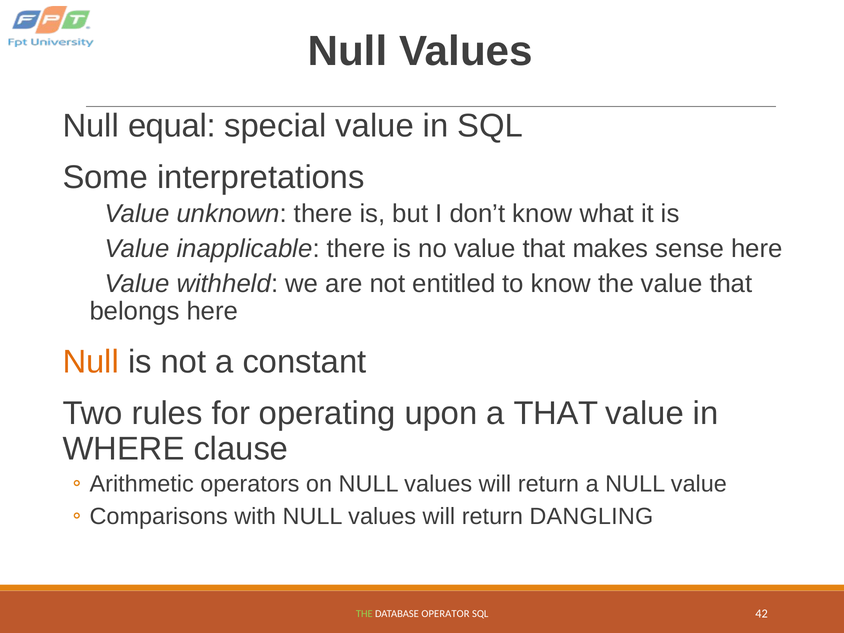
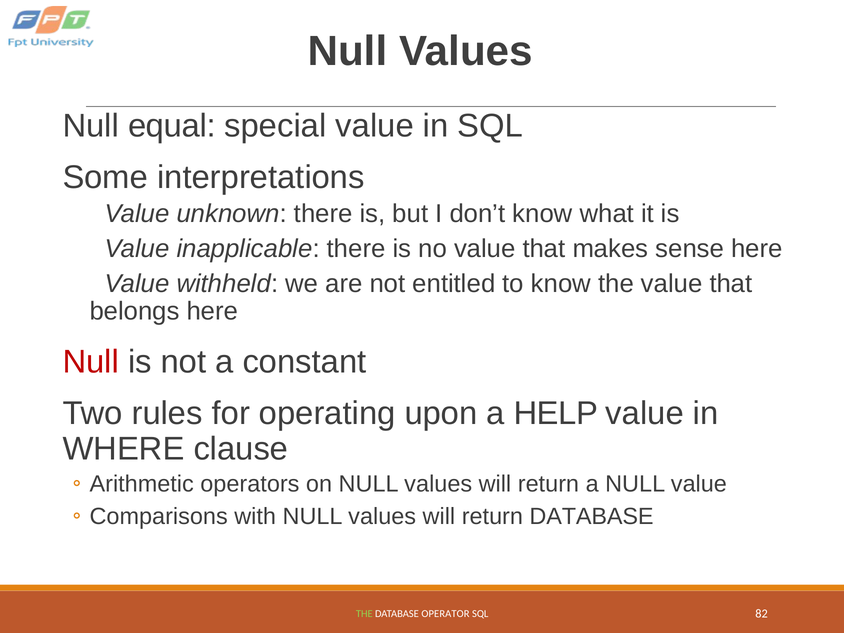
Null colour: orange -> red (91, 362)
a THAT: THAT -> HELP (556, 414)
return DANGLING: DANGLING -> DATABASE (592, 516)
42: 42 -> 82 (762, 614)
